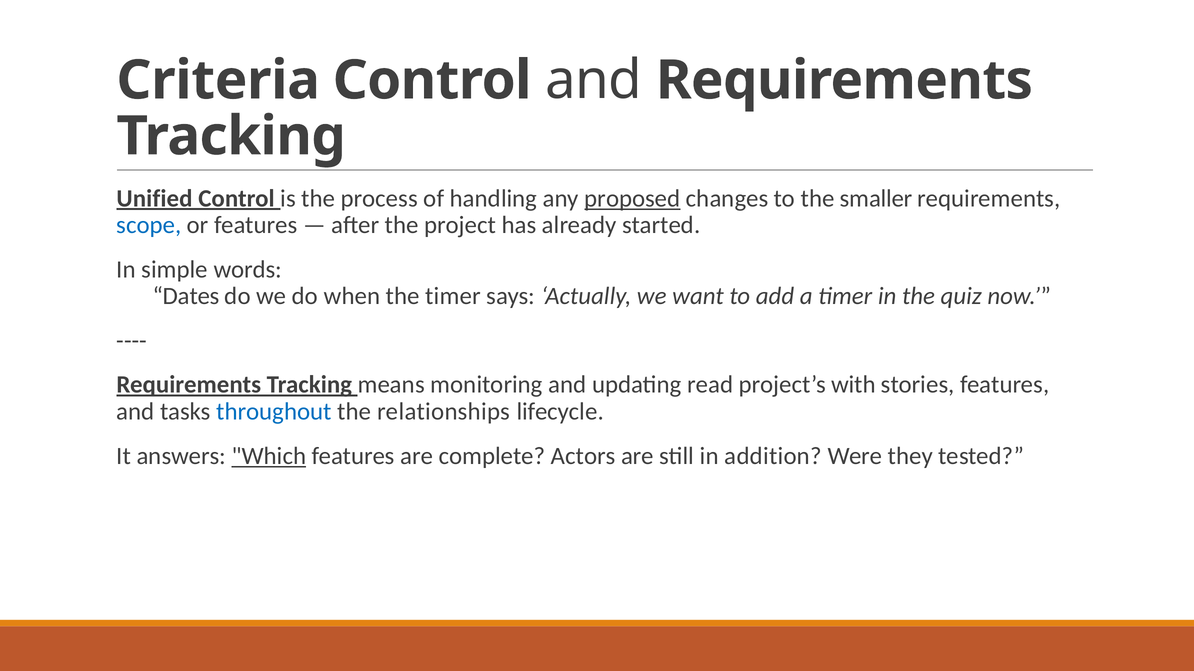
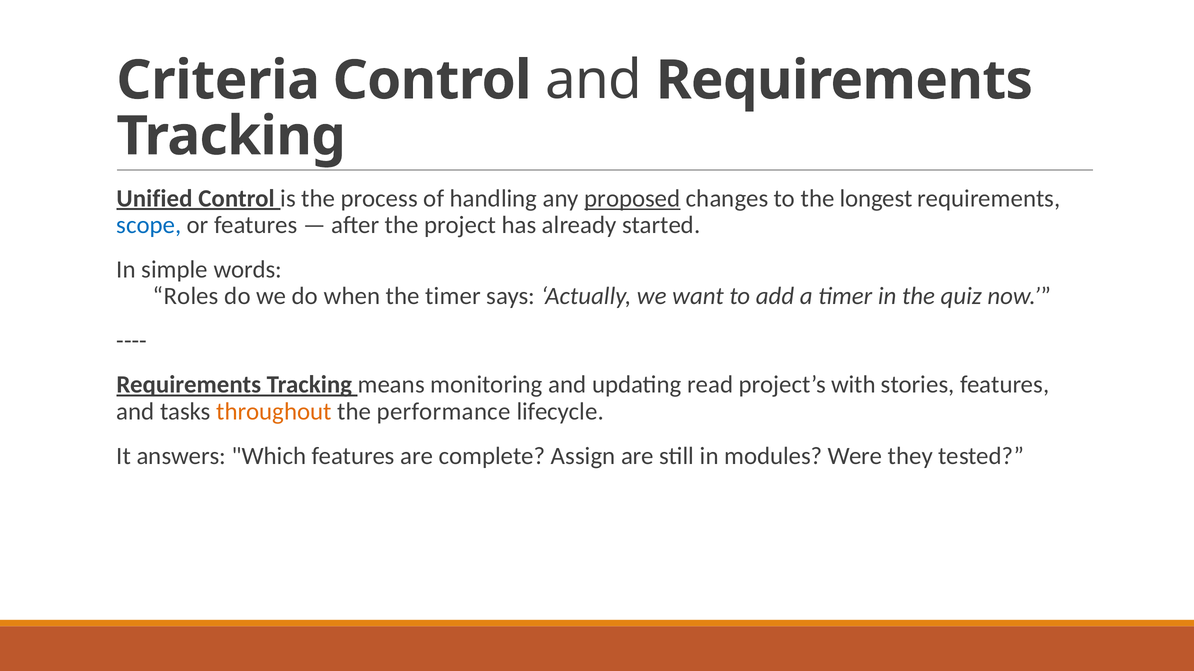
smaller: smaller -> longest (876, 199)
Dates: Dates -> Roles (186, 297)
throughout colour: blue -> orange (274, 412)
relationships: relationships -> performance (444, 412)
Which underline: present -> none (269, 456)
Actors: Actors -> Assign (583, 456)
addition: addition -> modules (773, 456)
